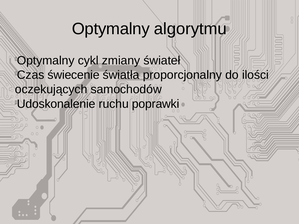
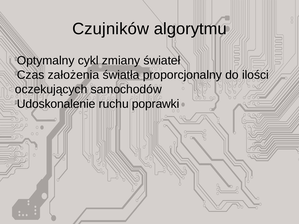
Optymalny: Optymalny -> Czujników (111, 29)
świecenie: świecenie -> założenia (73, 75)
